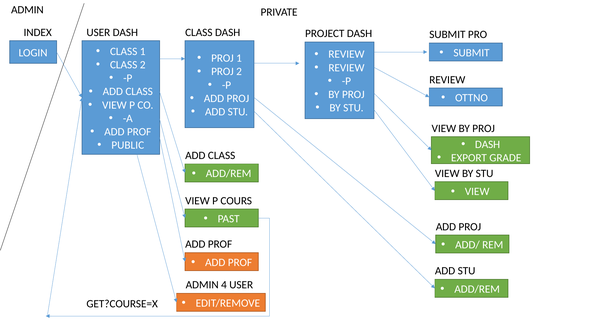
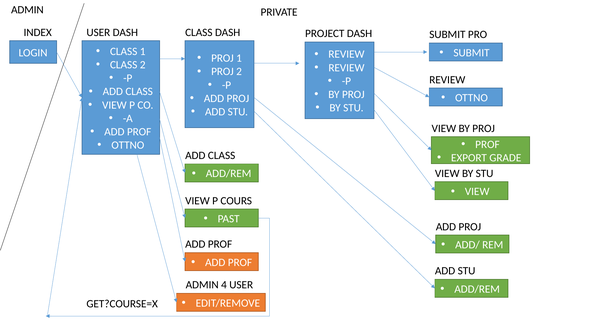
DASH: DASH -> PROF (487, 144)
PUBLIC: PUBLIC -> OTTNO (128, 145)
